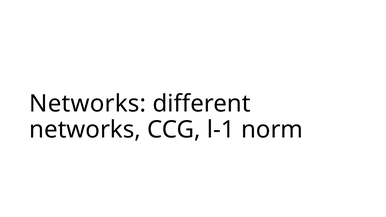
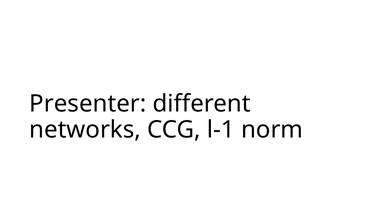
Networks: Networks -> Presenter (88, 104)
